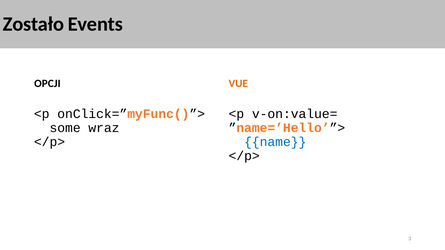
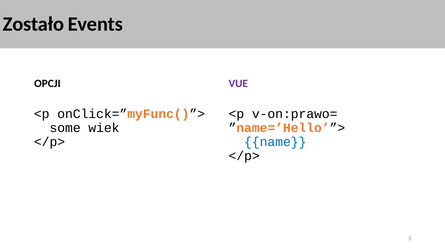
VUE colour: orange -> purple (238, 84)
v-on:value=: v-on:value= -> v-on:prawo= (295, 114)
wraz: wraz -> wiek (104, 128)
